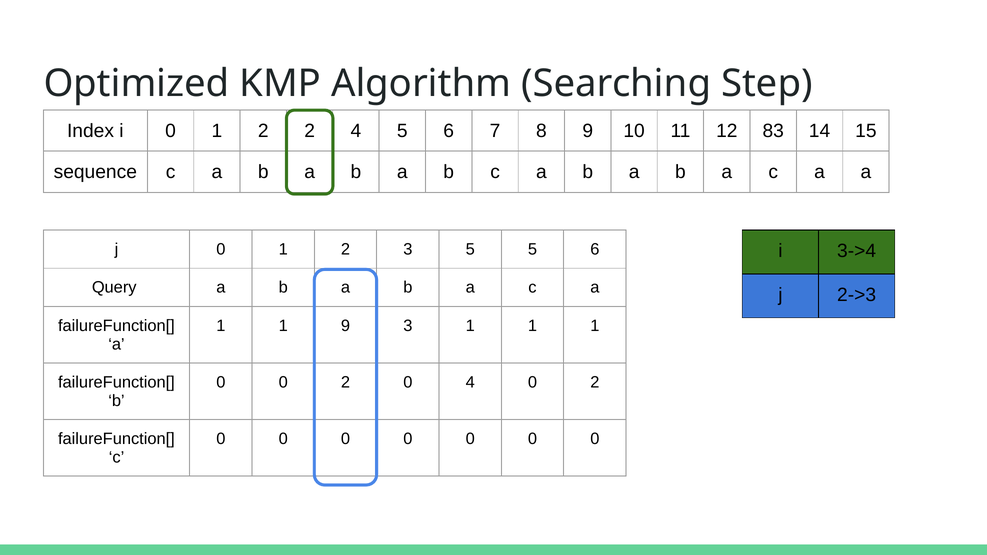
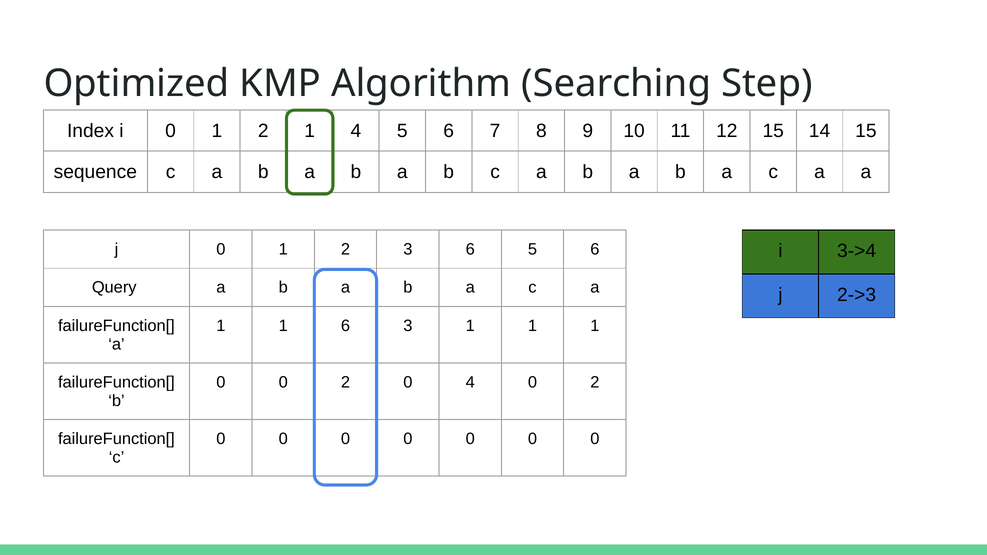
2 2: 2 -> 1 (310, 131)
12 83: 83 -> 15 (773, 131)
3 5: 5 -> 6 (470, 250)
1 9: 9 -> 6 (346, 326)
